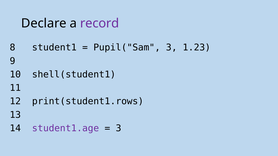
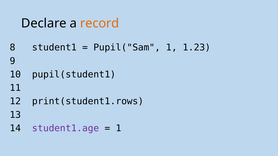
record colour: purple -> orange (100, 23)
Pupil("Sam 3: 3 -> 1 (172, 48)
shell(student1: shell(student1 -> pupil(student1 (74, 75)
3: 3 -> 1 (119, 129)
